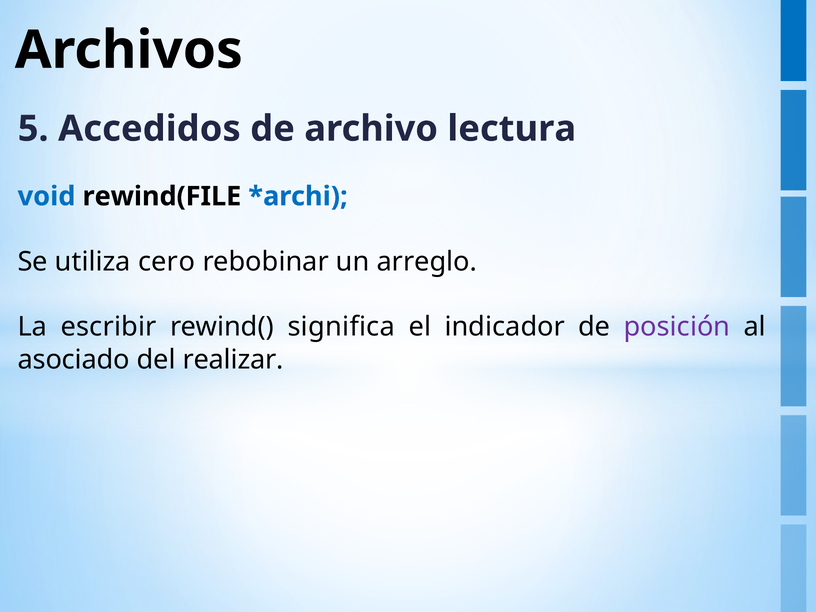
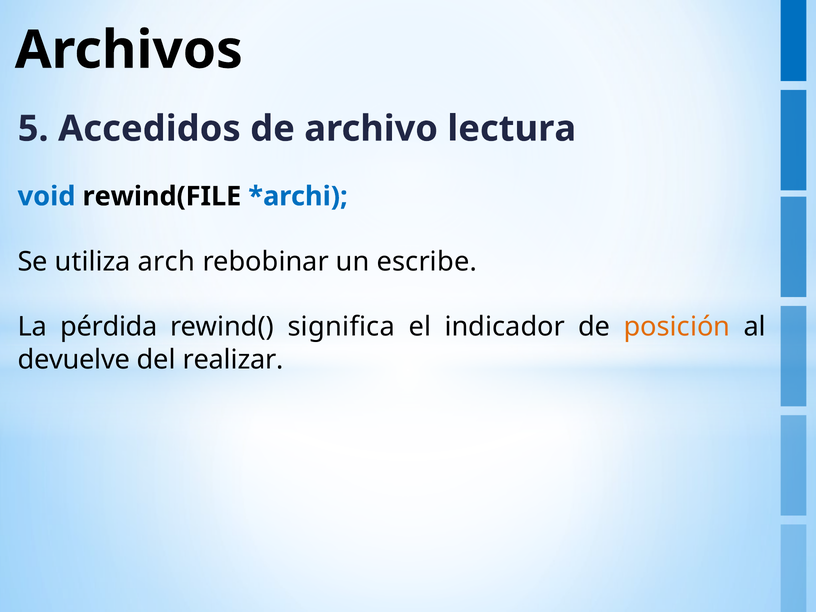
cero: cero -> arch (167, 262)
arreglo: arreglo -> escribe (427, 262)
escribir: escribir -> pérdida (109, 327)
posición colour: purple -> orange (677, 327)
asociado: asociado -> devuelve (74, 360)
